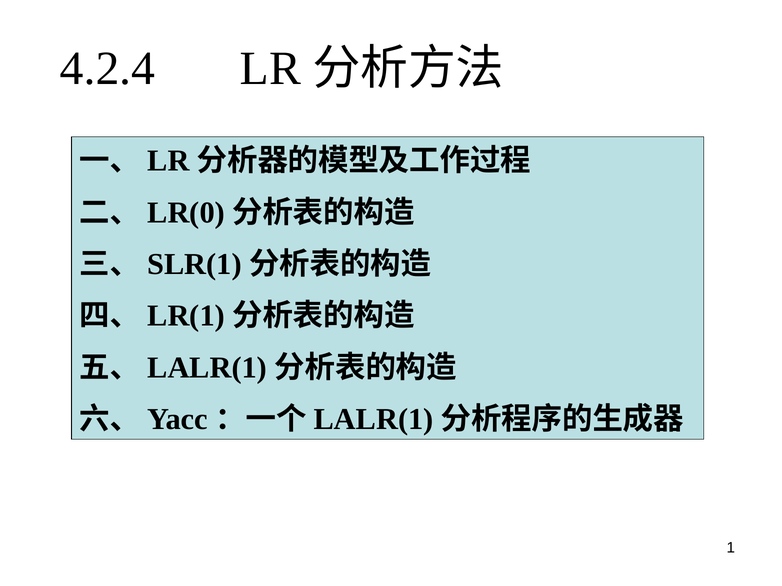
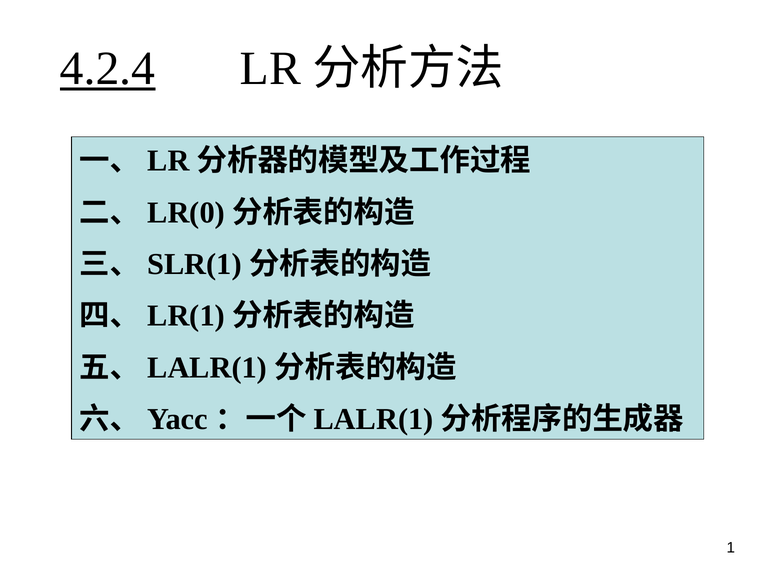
4.2.4 underline: none -> present (108, 68)
